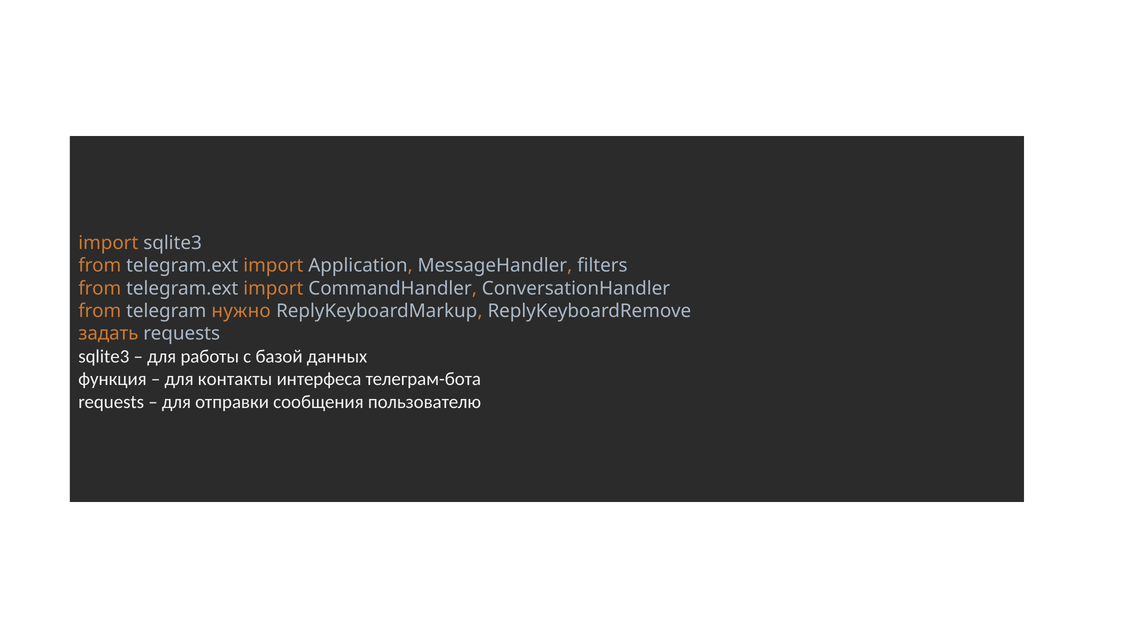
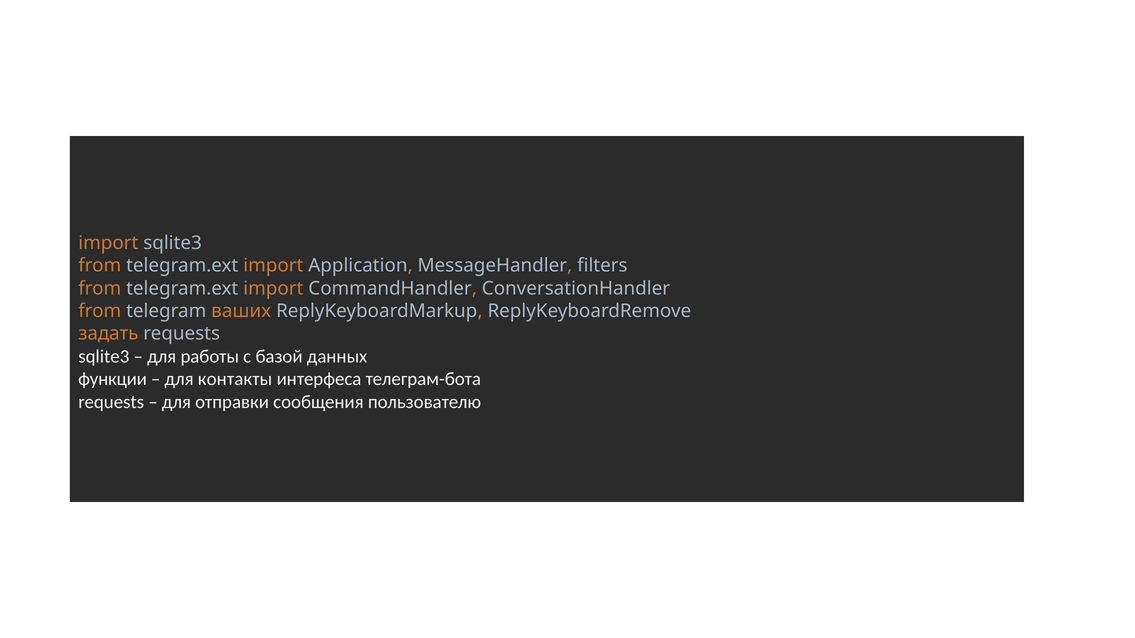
нужно: нужно -> ваших (241, 311)
функция: функция -> функции (113, 379)
